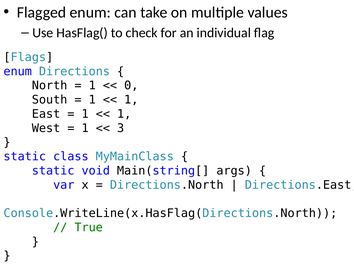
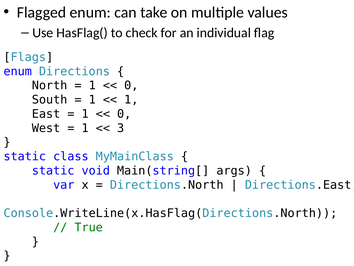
1: 1 -> 0 (124, 114)
